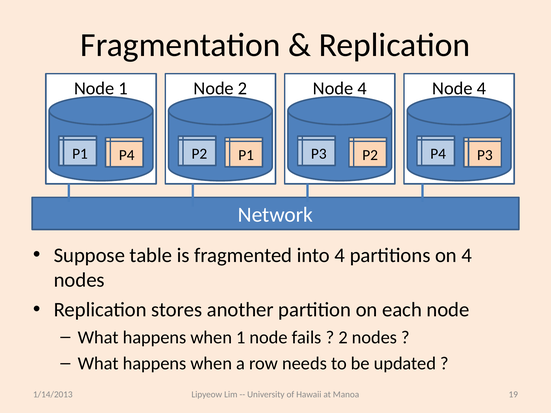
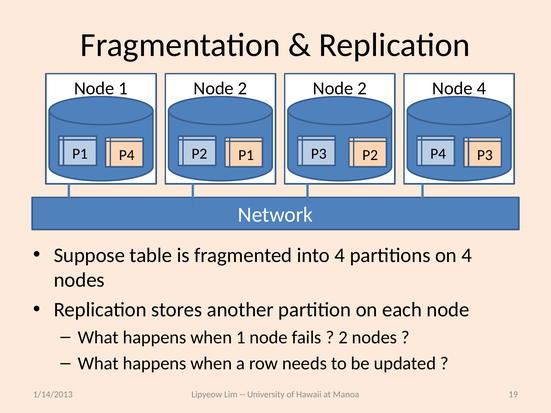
4: 4 -> 2 (362, 88)
